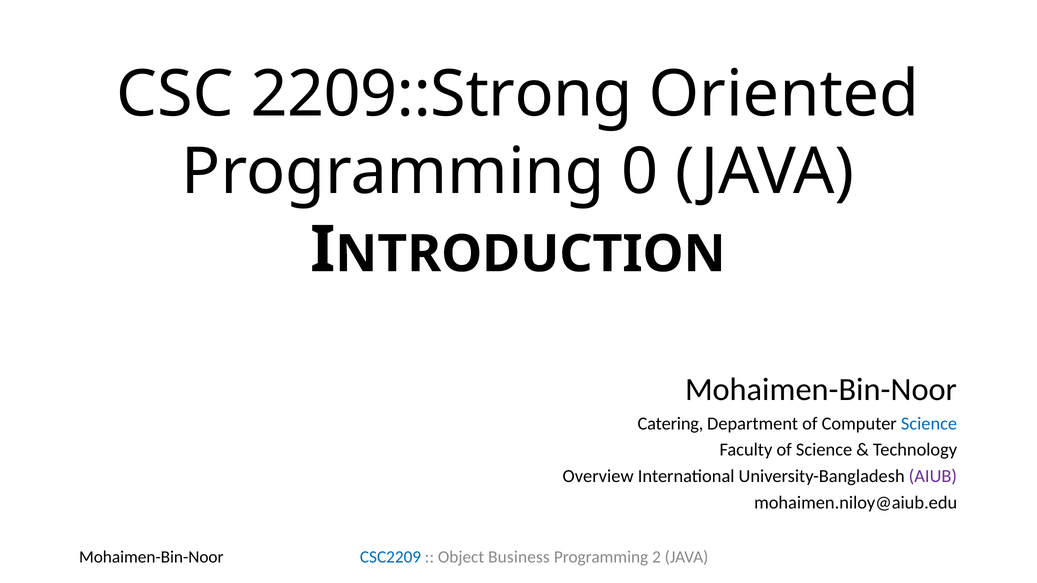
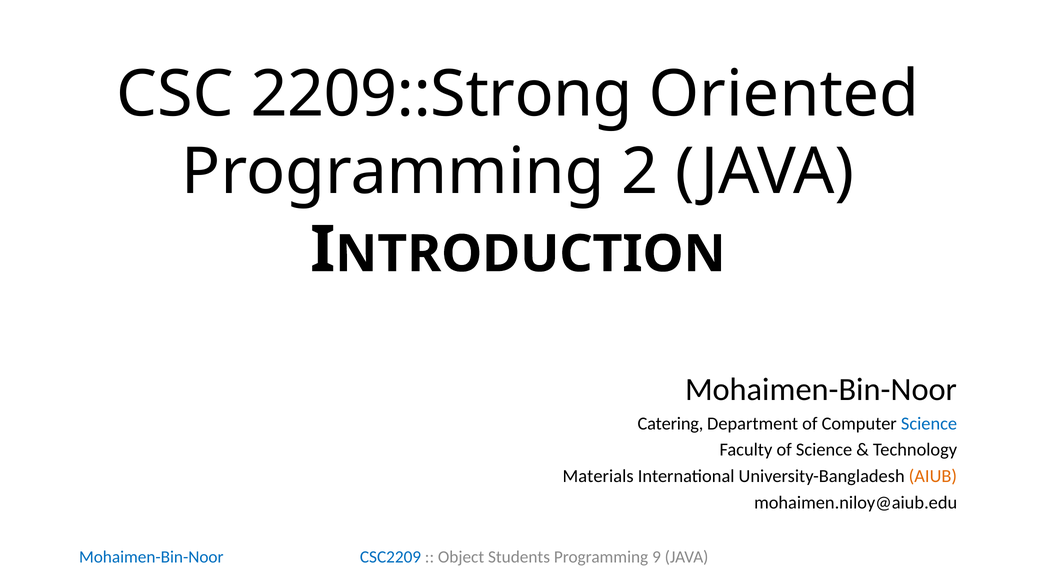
0: 0 -> 2 (640, 172)
Overview: Overview -> Materials (598, 477)
AIUB colour: purple -> orange (933, 477)
Mohaimen-Bin-Noor colour: black -> blue (151, 557)
Business: Business -> Students (519, 557)
2: 2 -> 9 (656, 557)
